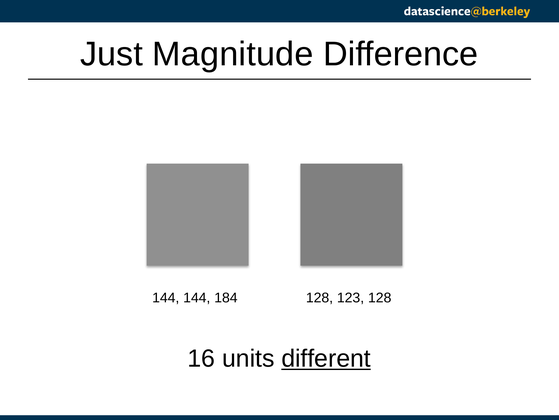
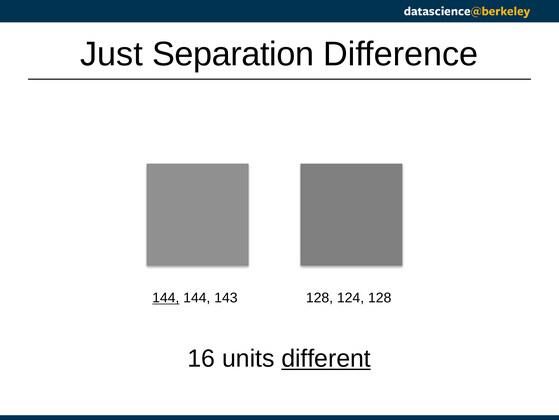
Magnitude: Magnitude -> Separation (233, 54)
144 underline: none -> present (166, 297)
184: 184 -> 143 (226, 297)
123: 123 -> 124 (351, 297)
